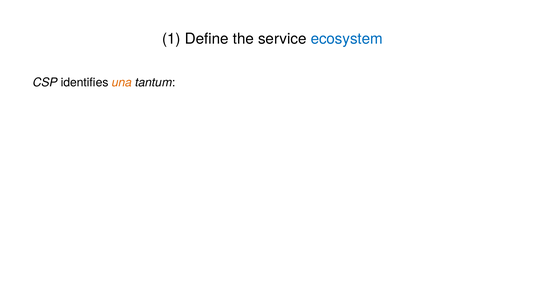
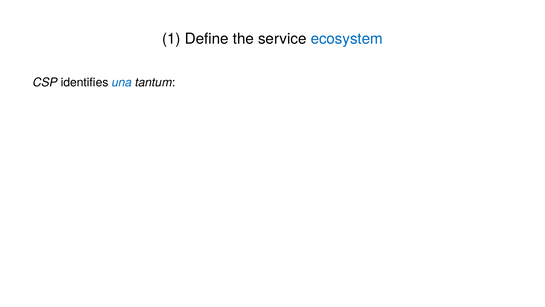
una colour: orange -> blue (122, 82)
